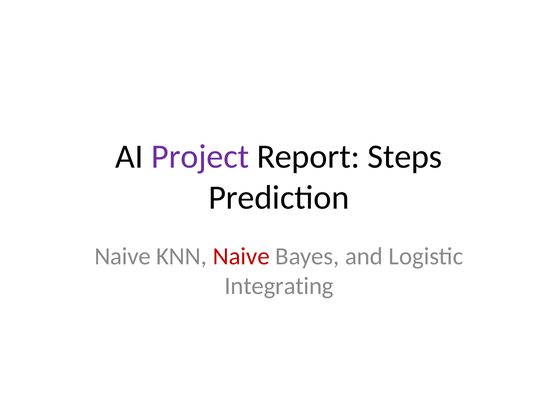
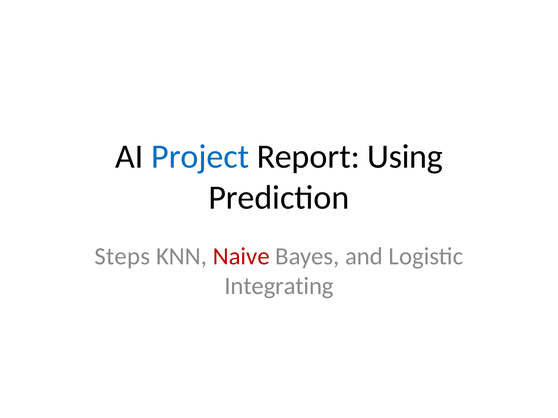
Project colour: purple -> blue (200, 157)
Steps: Steps -> Using (405, 157)
Naive: Naive -> Steps (122, 257)
